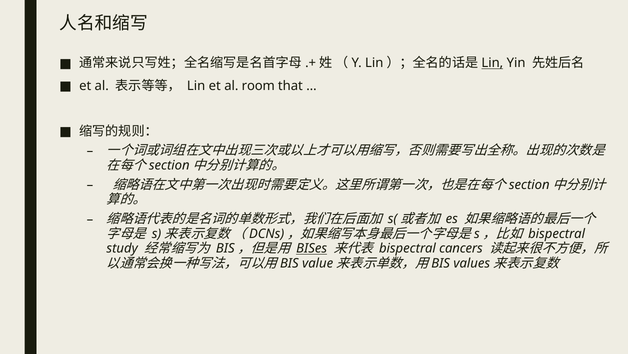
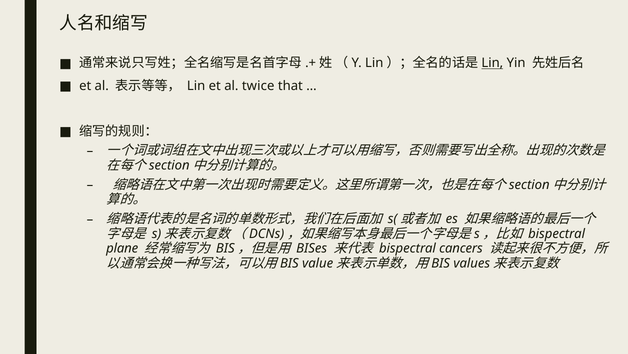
room: room -> twice (258, 86)
study: study -> plane (122, 248)
BISes underline: present -> none (312, 248)
